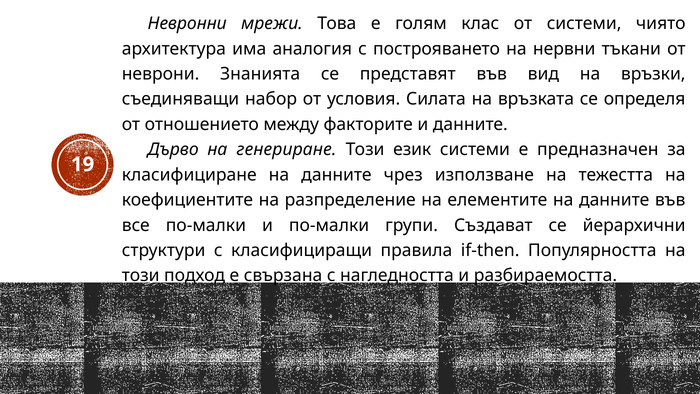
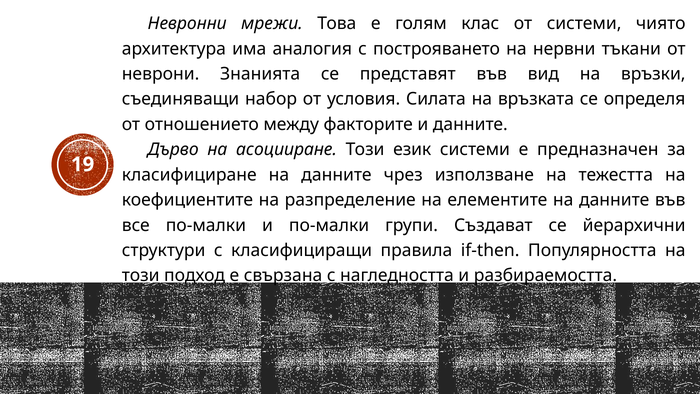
генериране: генериране -> асоцииране (287, 150)
